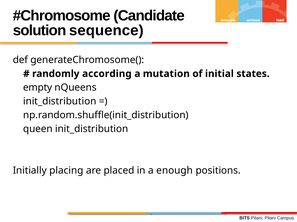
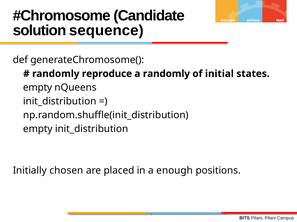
according: according -> reproduce (107, 74)
a mutation: mutation -> randomly (166, 74)
queen: queen -> empty (38, 129)
placing: placing -> chosen (66, 171)
